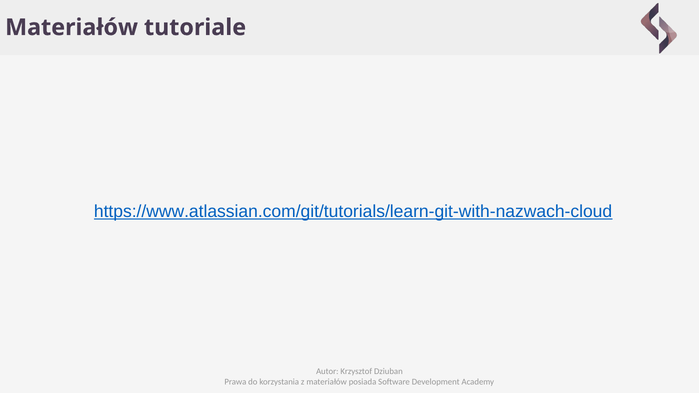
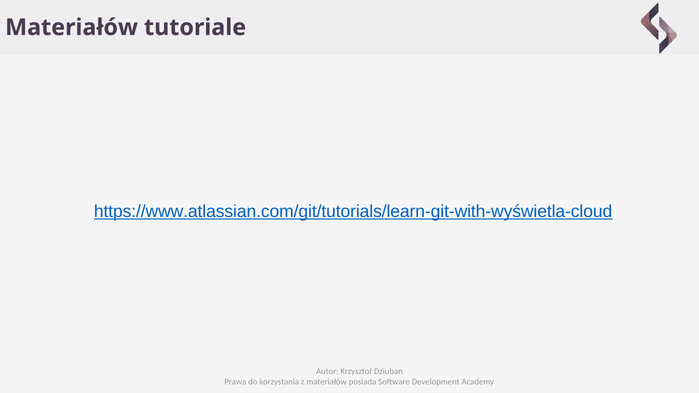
https://www.atlassian.com/git/tutorials/learn-git-with-nazwach-cloud: https://www.atlassian.com/git/tutorials/learn-git-with-nazwach-cloud -> https://www.atlassian.com/git/tutorials/learn-git-with-wyświetla-cloud (353, 211)
